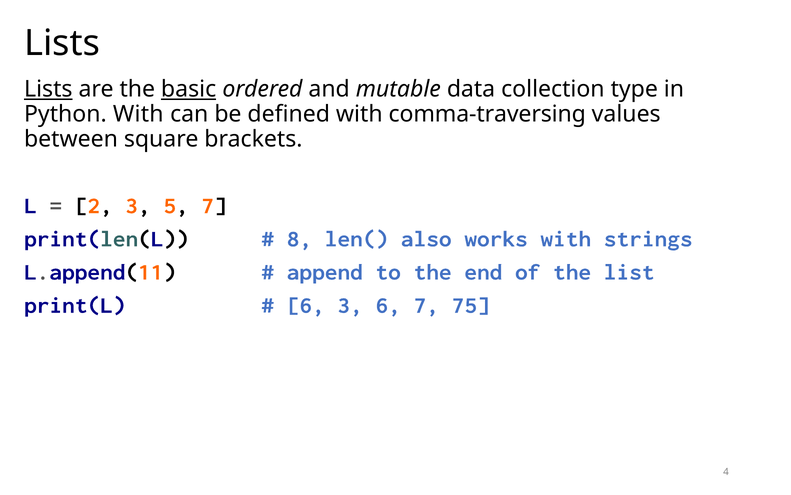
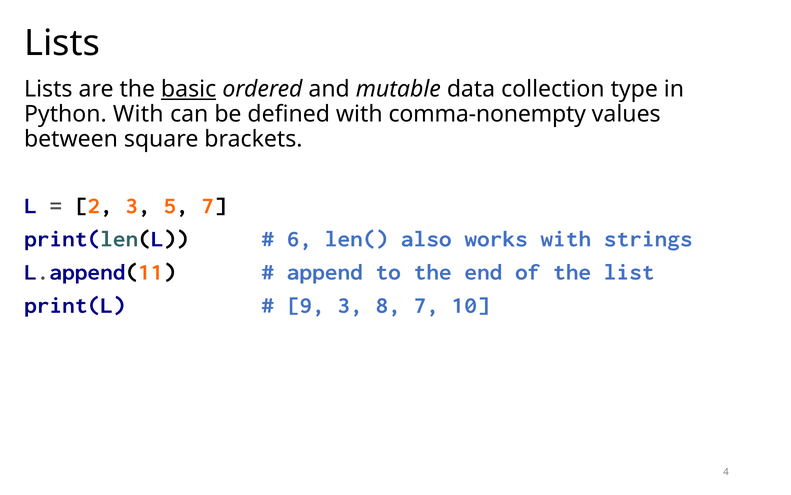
Lists underline: present -> none (48, 89)
comma-traversing: comma-traversing -> comma-nonempty (487, 114)
8: 8 -> 6 (299, 238)
6: 6 -> 9 (306, 305)
3 6: 6 -> 8 (388, 305)
75: 75 -> 10 (471, 305)
